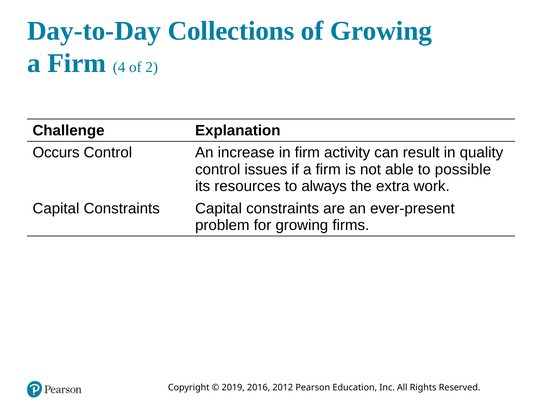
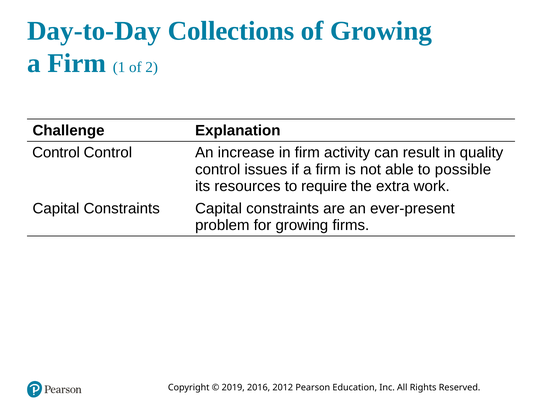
4: 4 -> 1 (119, 67)
Occurs: Occurs -> Control (56, 153)
always: always -> require (324, 186)
